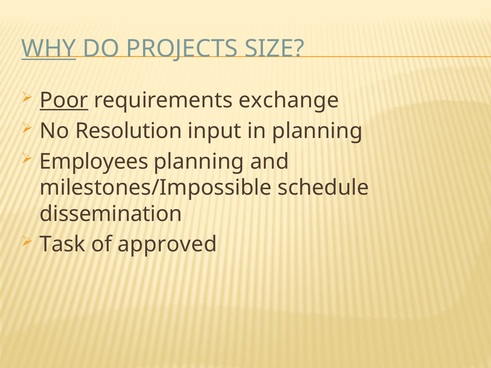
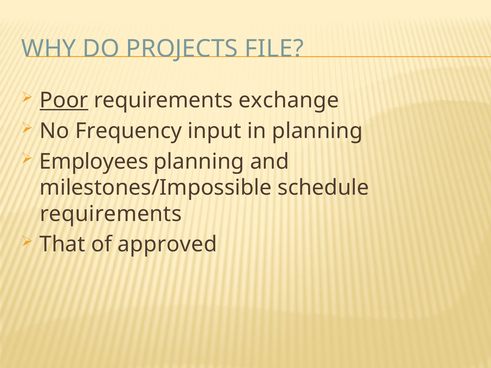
WHY underline: present -> none (49, 49)
SIZE: SIZE -> FILE (274, 49)
Resolution: Resolution -> Frequency (129, 131)
dissemination: dissemination -> requirements (111, 214)
Task: Task -> That (63, 245)
